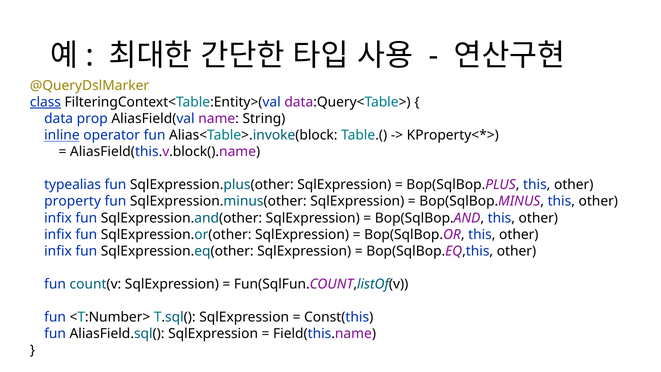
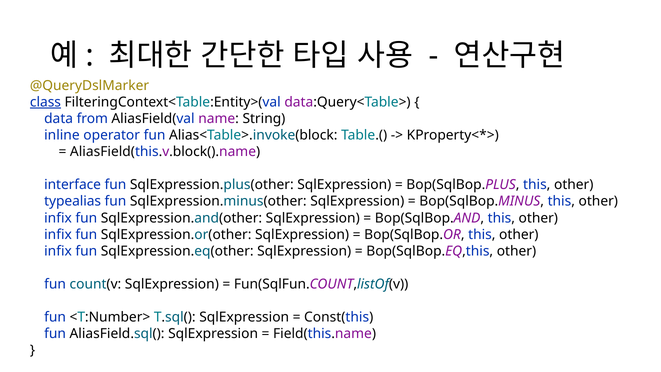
prop: prop -> from (92, 119)
inline underline: present -> none (62, 135)
typealias: typealias -> interface (73, 185)
property: property -> typealias (73, 201)
